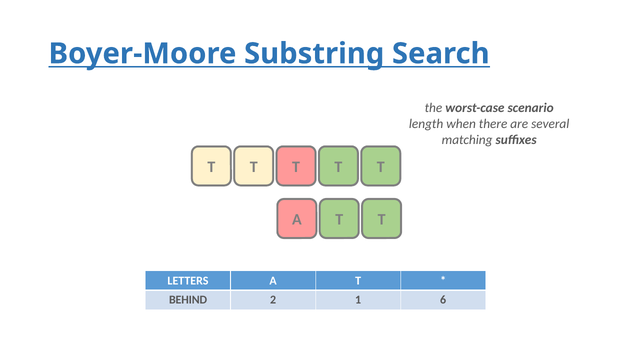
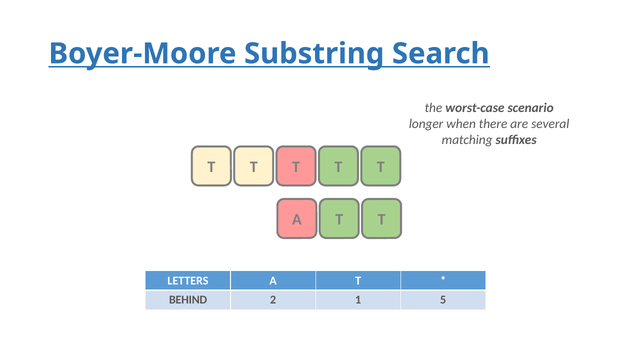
length: length -> longer (426, 124)
6: 6 -> 5 (443, 300)
